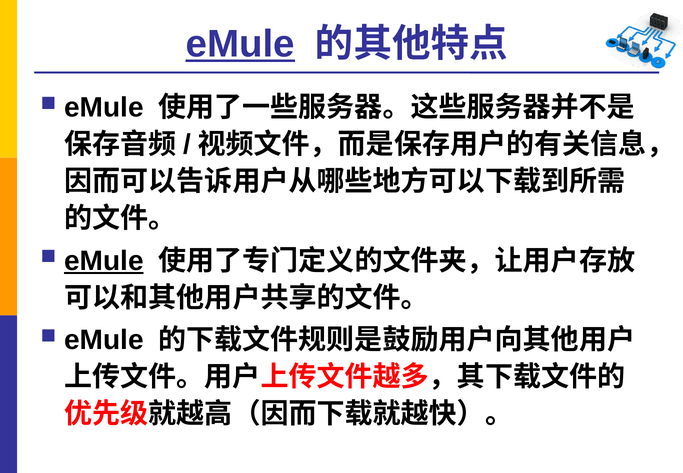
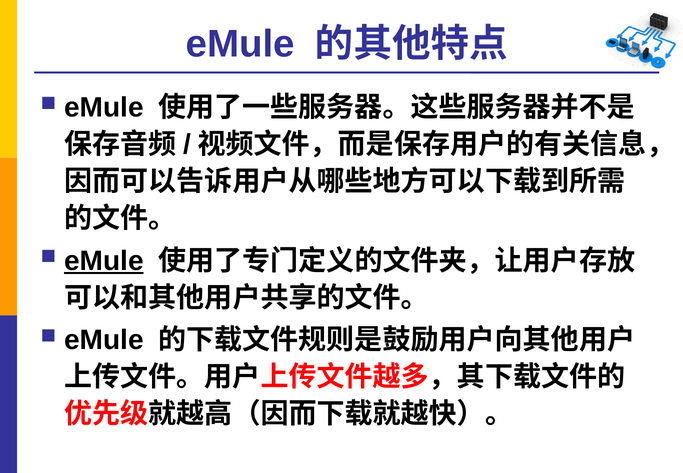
eMule underline: present -> none (240, 44)
